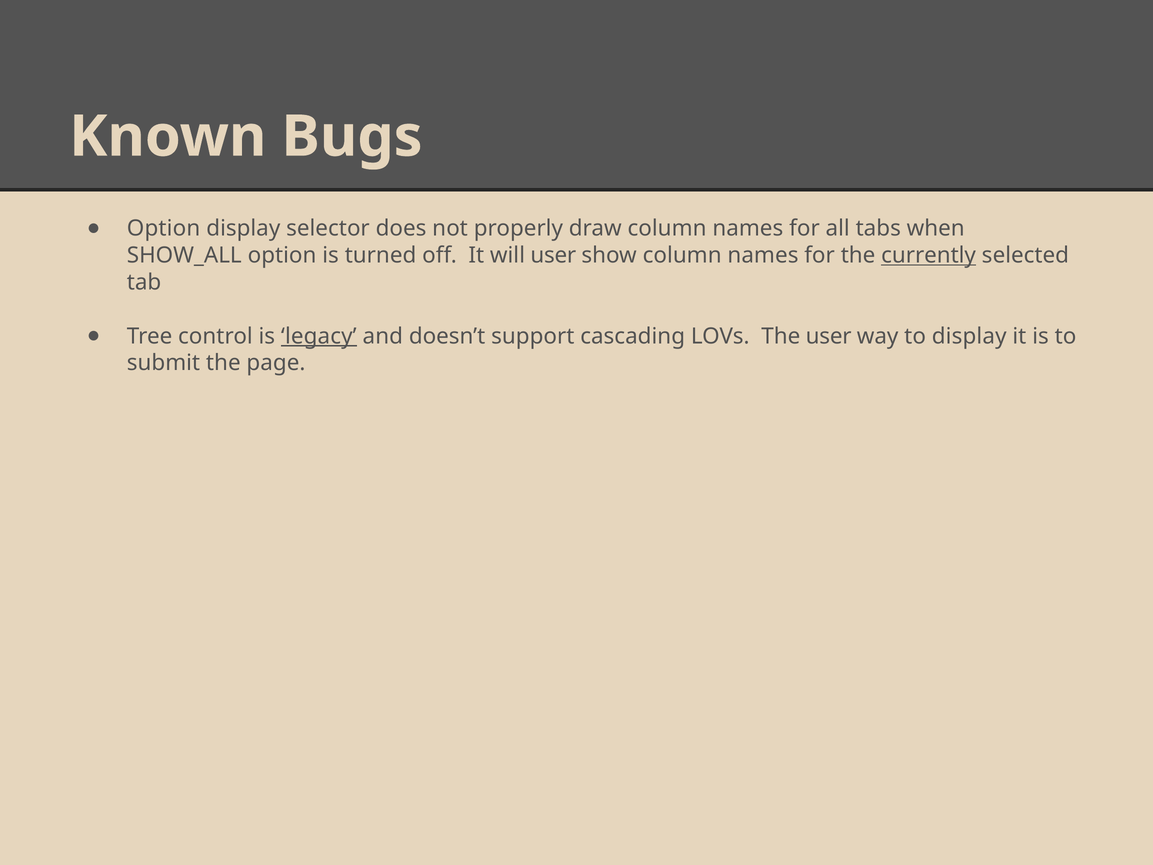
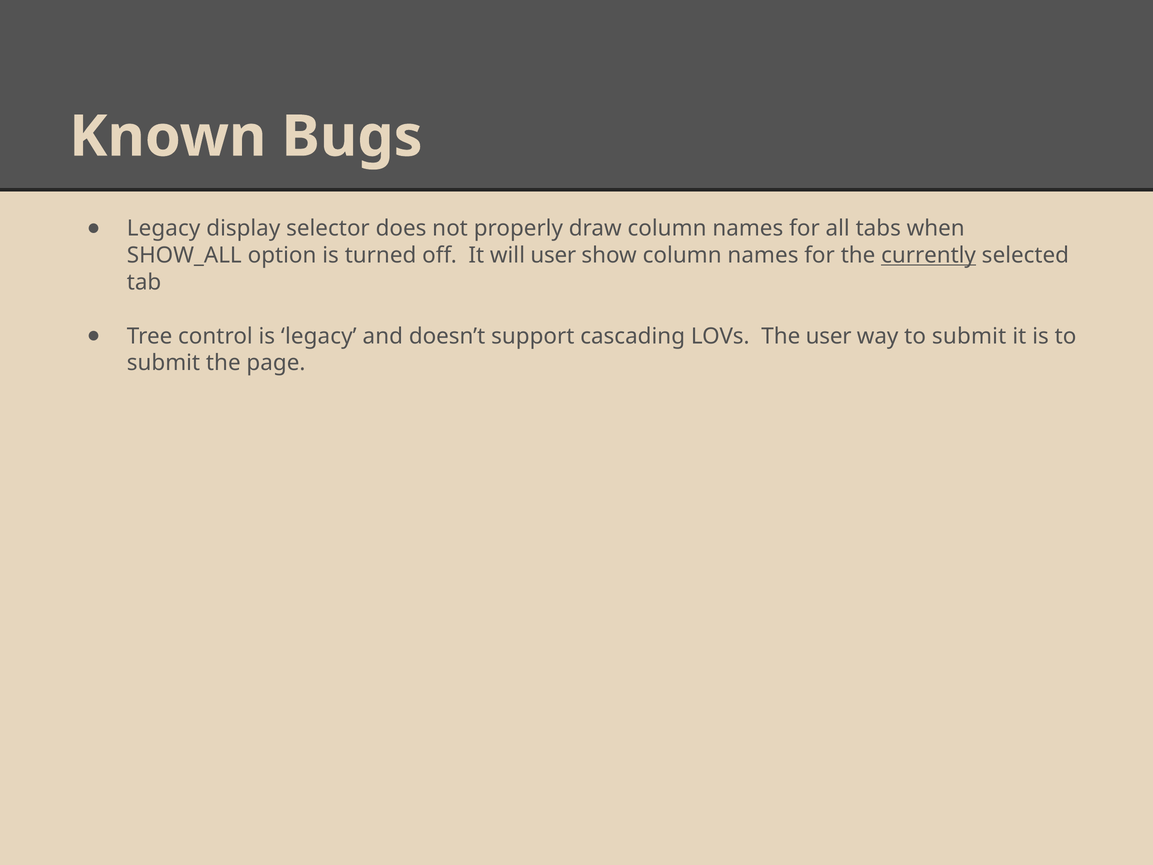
Option: Option -> Legacy (164, 228)
legacy underline: present -> none (319, 336)
way to display: display -> submit (969, 336)
